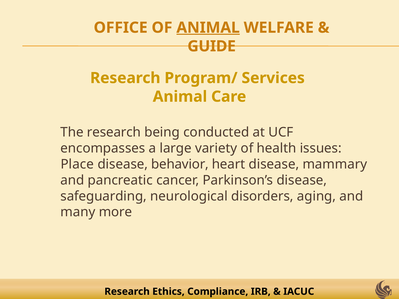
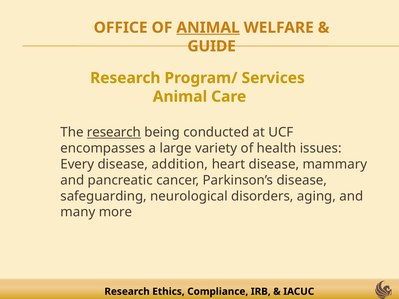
research underline: none -> present (114, 132)
Place: Place -> Every (77, 164)
behavior: behavior -> addition (180, 164)
